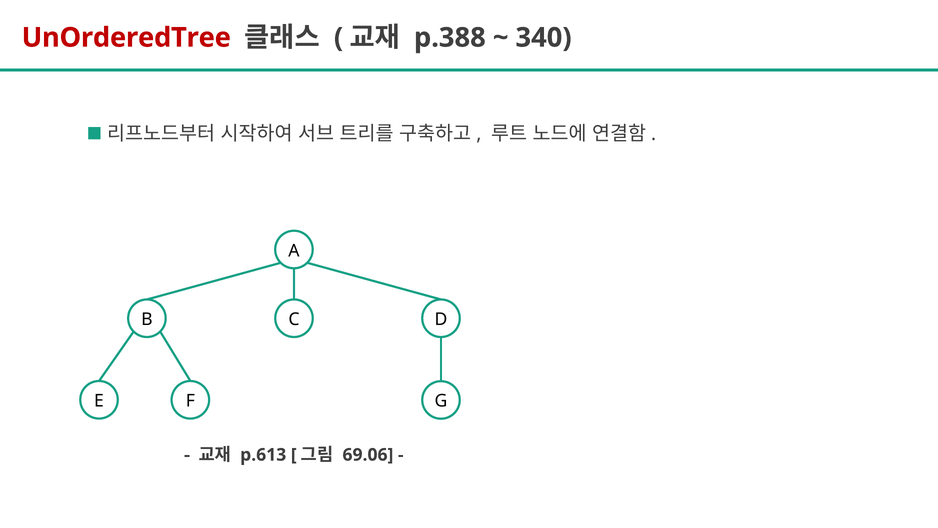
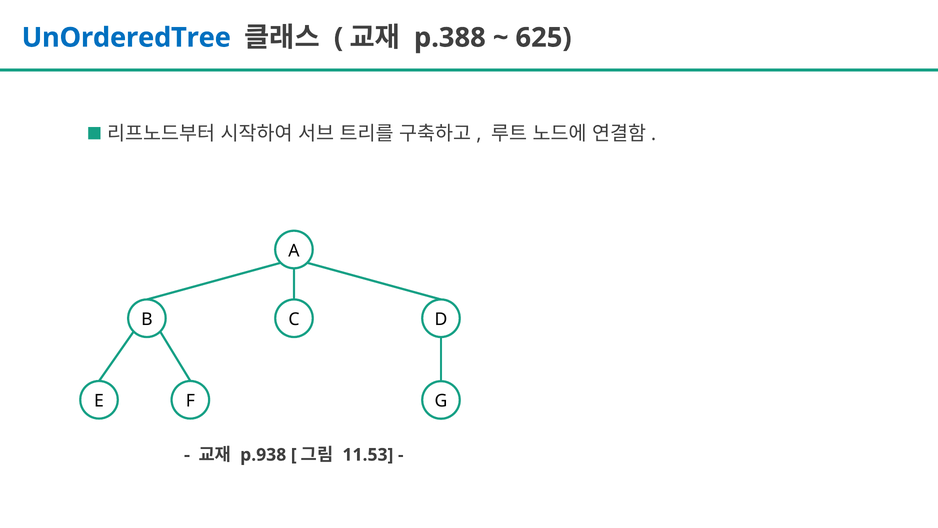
UnOrderedTree colour: red -> blue (126, 38)
340: 340 -> 625 (544, 38)
p.613: p.613 -> p.938 (263, 455)
69.06: 69.06 -> 11.53 (368, 455)
